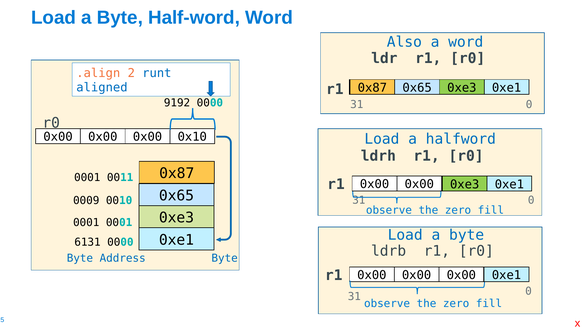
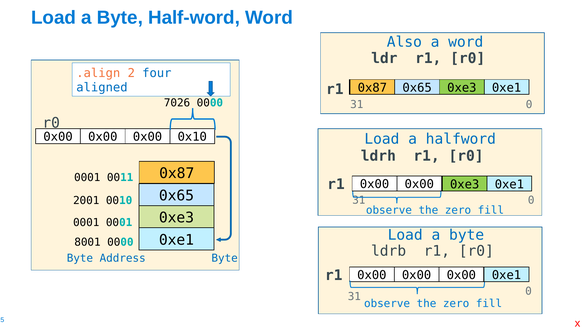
runt: runt -> four (157, 73)
9192: 9192 -> 7026 (177, 103)
0009: 0009 -> 2001 (86, 200)
6131: 6131 -> 8001 (88, 242)
